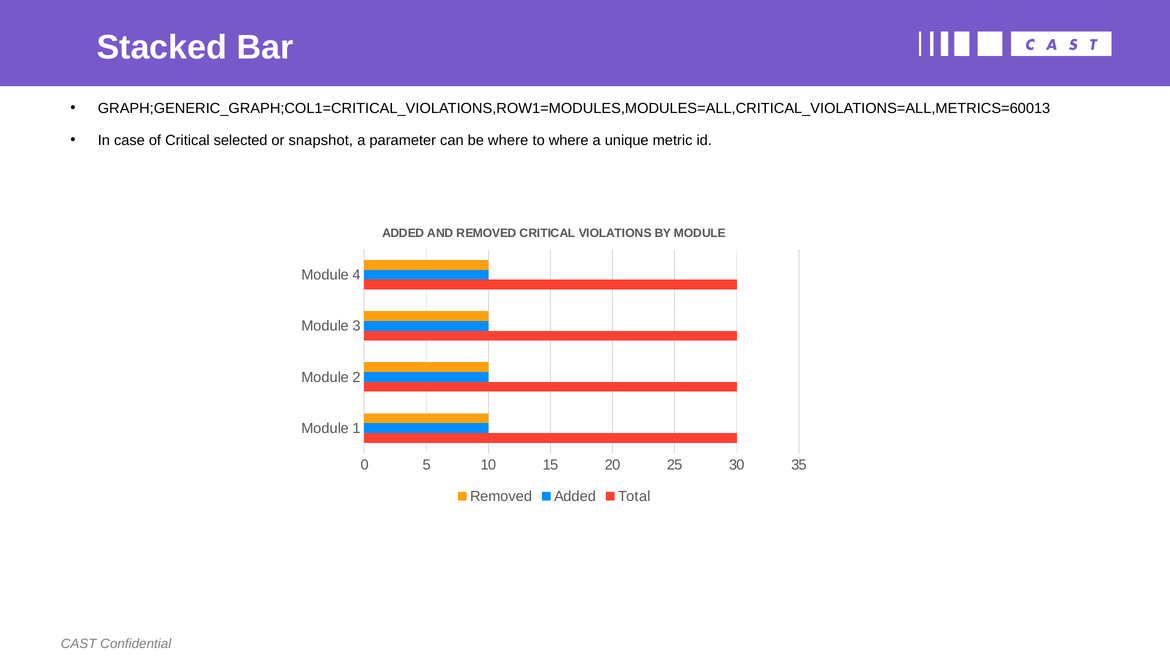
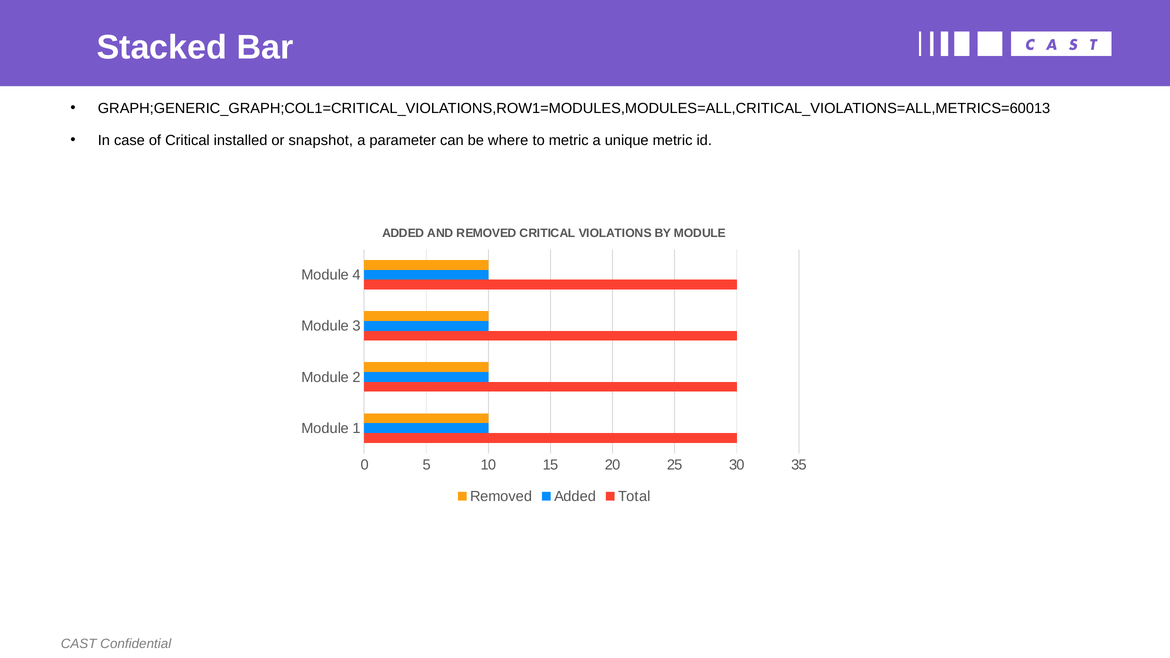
selected: selected -> installed (241, 140)
to where: where -> metric (569, 140)
